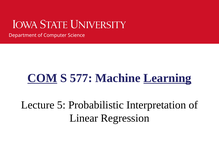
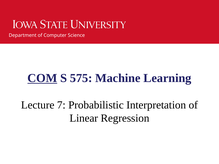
577: 577 -> 575 (81, 78)
Learning underline: present -> none (167, 78)
5: 5 -> 7 (61, 105)
